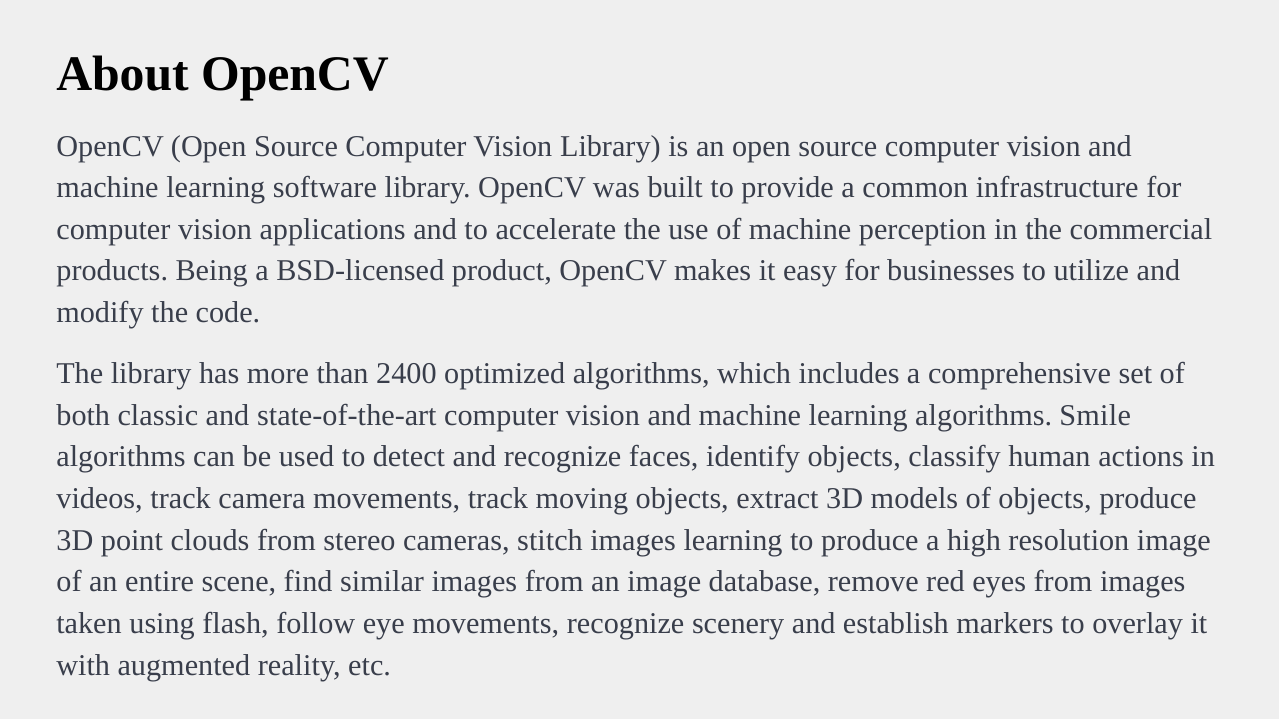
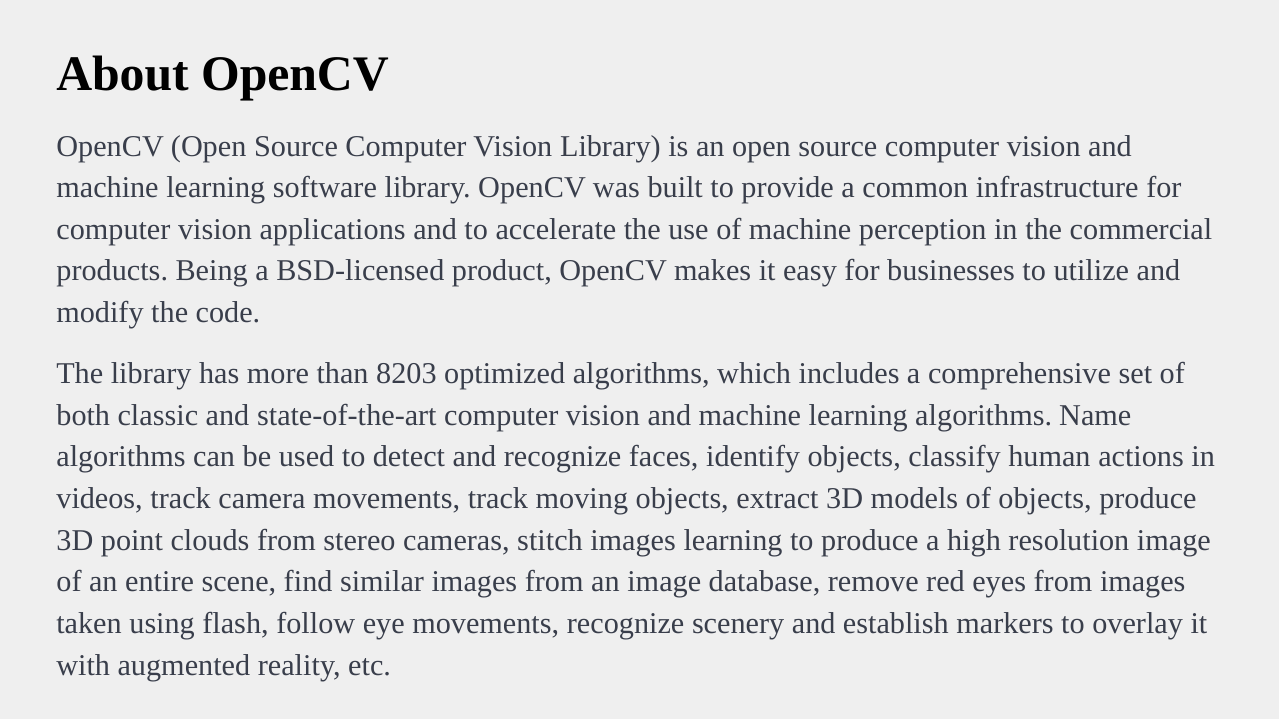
2400: 2400 -> 8203 (406, 374)
Smile: Smile -> Name (1095, 416)
